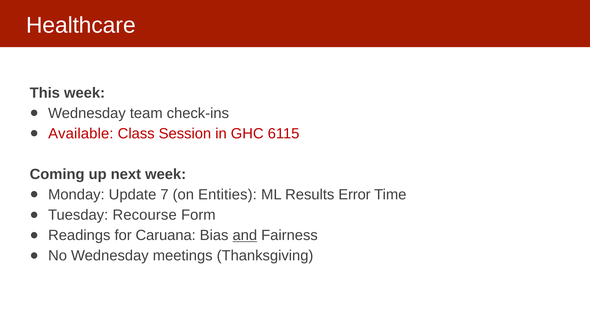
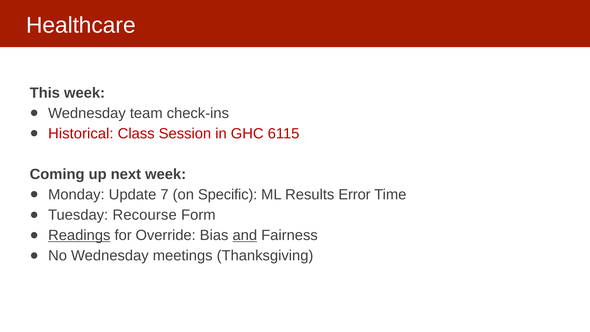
Available: Available -> Historical (81, 133)
Entities: Entities -> Specific (228, 195)
Readings underline: none -> present (79, 235)
Caruana: Caruana -> Override (166, 235)
